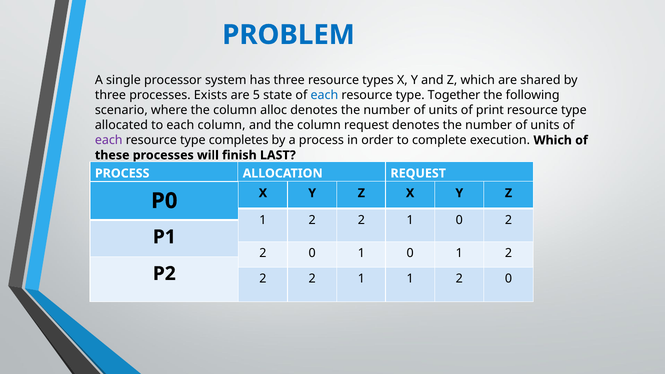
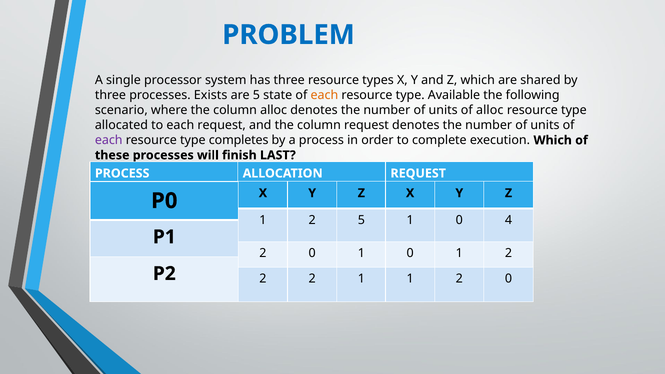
each colour: blue -> orange (324, 95)
Together: Together -> Available (454, 95)
of print: print -> alloc (490, 110)
each column: column -> request (222, 125)
2: 2 -> 5 (361, 220)
0 2: 2 -> 4 (509, 220)
